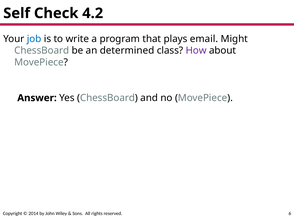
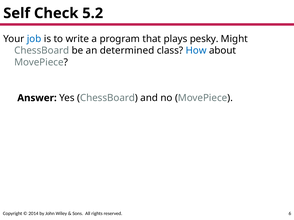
4.2: 4.2 -> 5.2 (93, 13)
email: email -> pesky (204, 39)
How colour: purple -> blue (196, 51)
